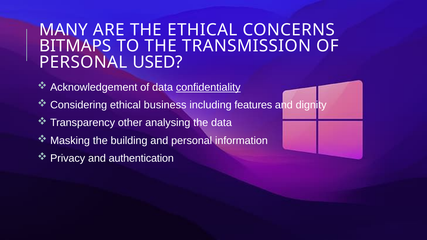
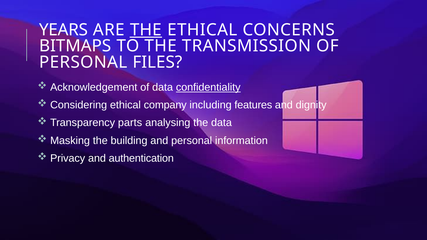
MANY: MANY -> YEARS (63, 30)
THE underline: none -> present (146, 30)
USED: USED -> FILES (157, 62)
business: business -> company (165, 105)
other: other -> parts (130, 123)
